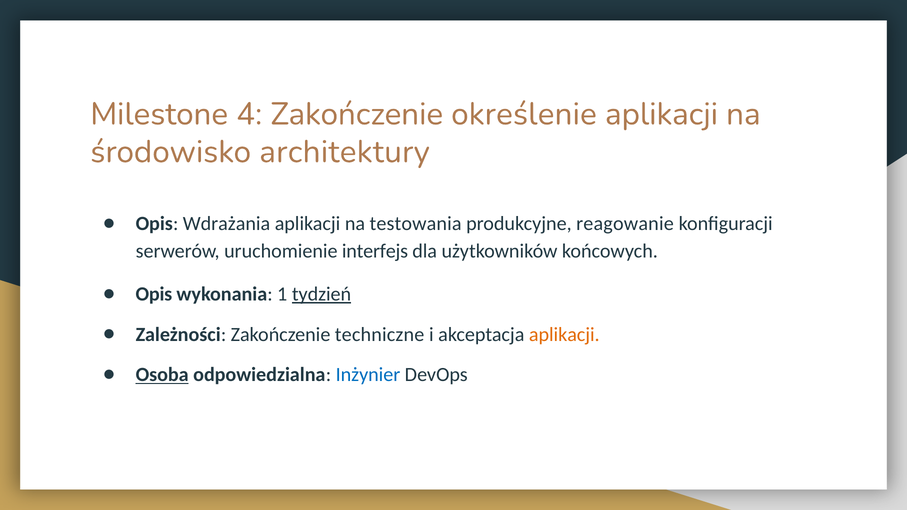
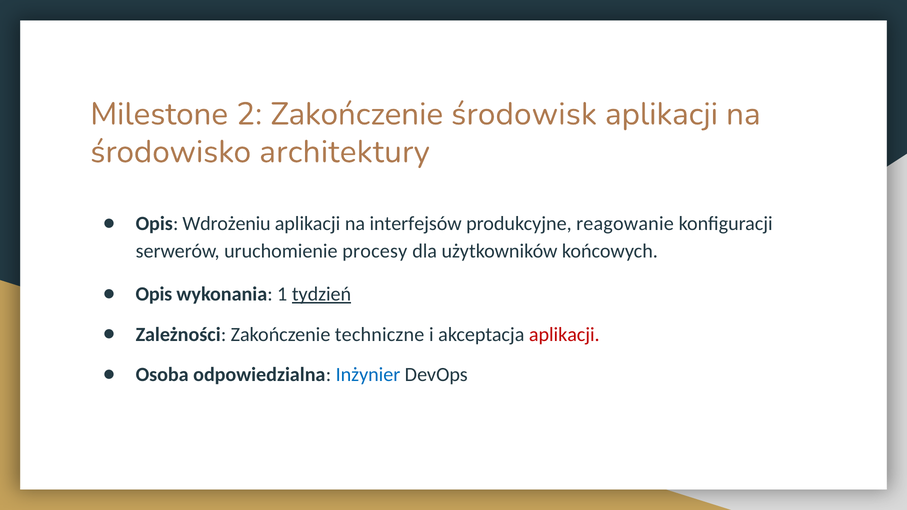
4: 4 -> 2 (249, 114)
określenie: określenie -> środowisk (524, 114)
Wdrażania: Wdrażania -> Wdrożeniu (227, 224)
testowania: testowania -> interfejsów (416, 224)
interfejs: interfejs -> procesy (375, 251)
aplikacji colour: orange -> red (564, 335)
Osoba underline: present -> none (162, 375)
